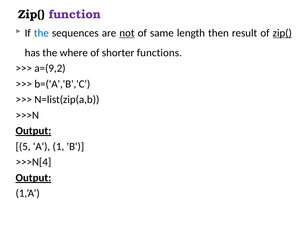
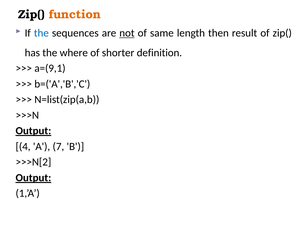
function colour: purple -> orange (75, 14)
zip( underline: present -> none (282, 33)
functions: functions -> definition (159, 53)
a=(9,2: a=(9,2 -> a=(9,1 (50, 68)
5: 5 -> 4 (23, 147)
1: 1 -> 7 (58, 147)
>>>N[4: >>>N[4 -> >>>N[2 (33, 162)
